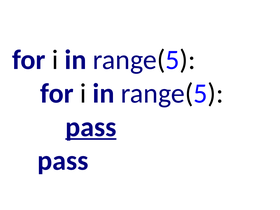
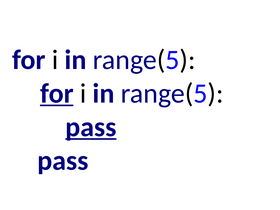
for underline: none -> present (57, 93)
